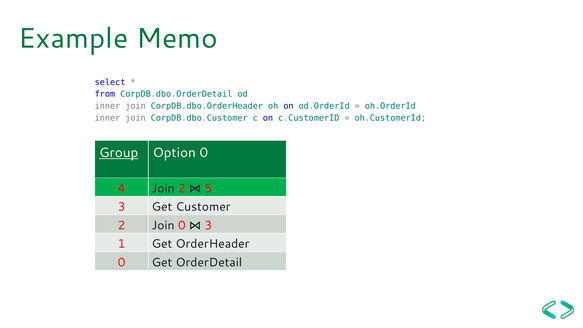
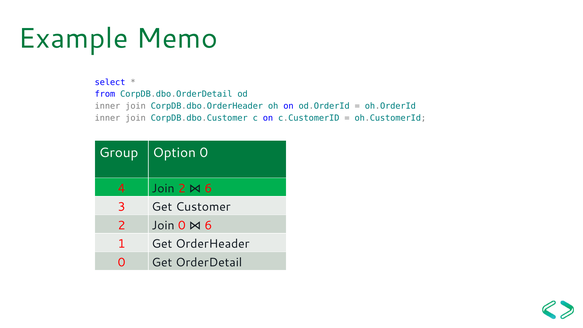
Group underline: present -> none (119, 153)
5: 5 -> 6 (208, 188)
3: 3 -> 6 (208, 225)
